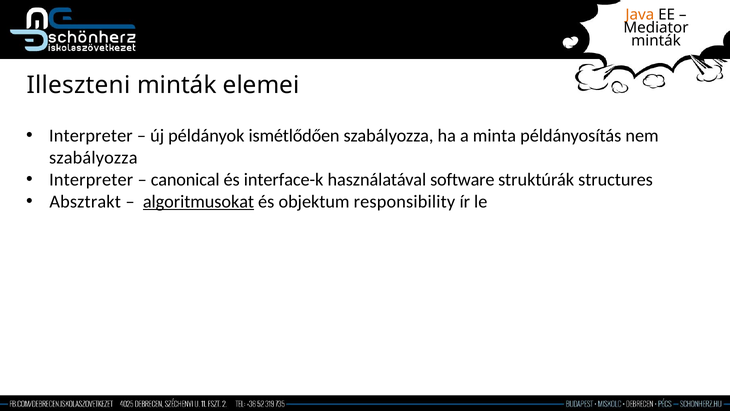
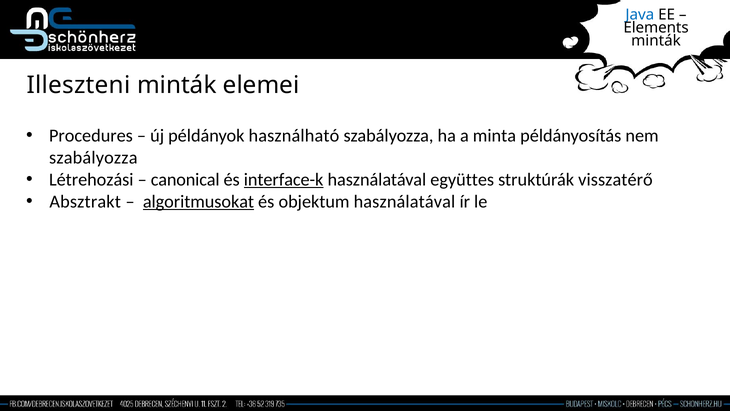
Java colour: orange -> blue (640, 15)
Mediator: Mediator -> Elements (656, 28)
Interpreter: Interpreter -> Procedures (91, 136)
ismétlődően: ismétlődően -> használható (294, 136)
Interpreter: Interpreter -> Létrehozási (91, 179)
interface-k underline: none -> present (284, 179)
software: software -> együttes (462, 179)
structures: structures -> visszatérő (615, 179)
objektum responsibility: responsibility -> használatával (404, 201)
